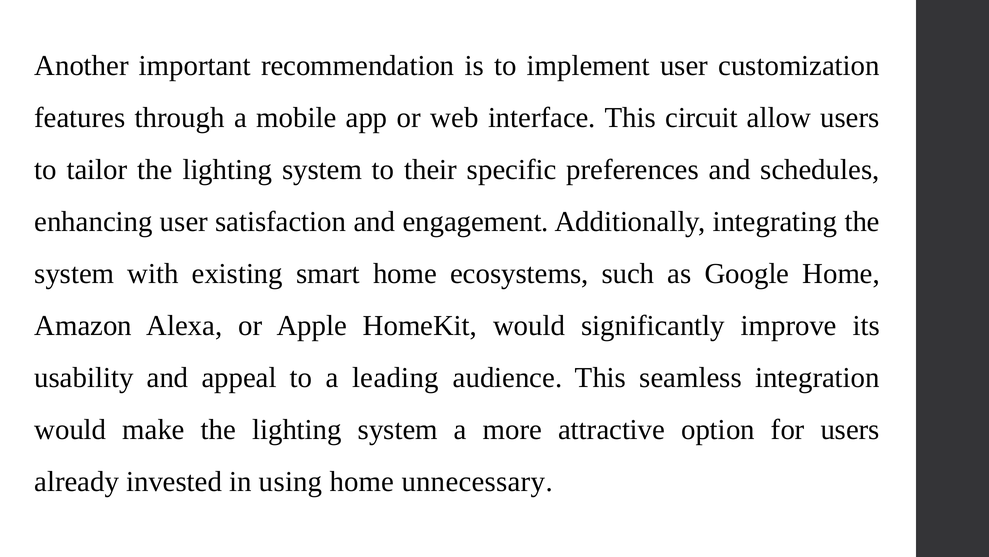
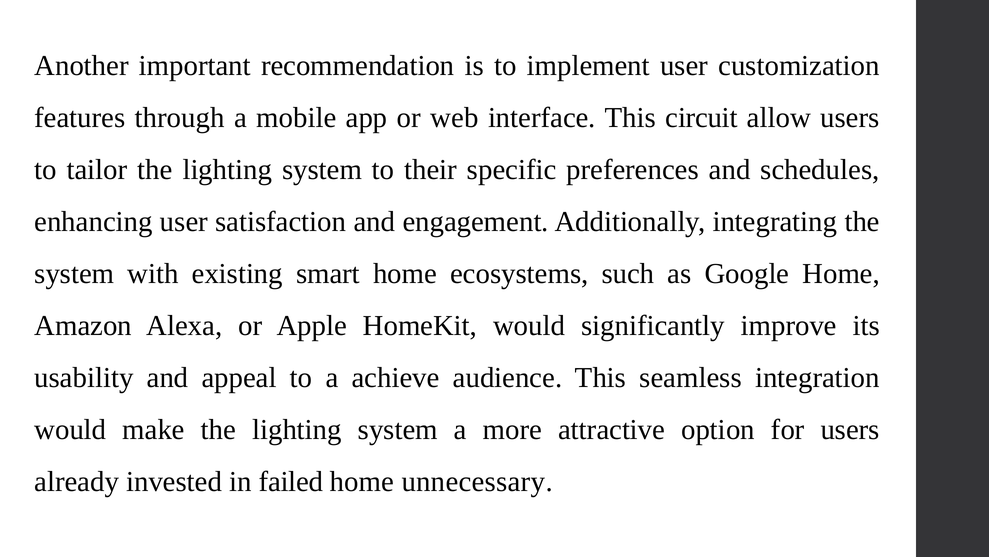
leading: leading -> achieve (396, 377)
using: using -> failed (291, 481)
